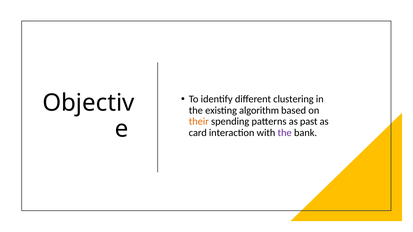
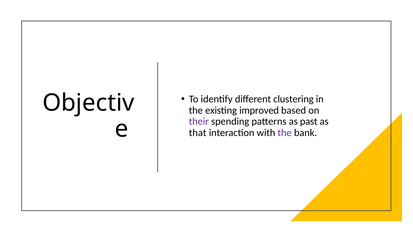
algorithm: algorithm -> improved (259, 111)
their colour: orange -> purple (199, 122)
card: card -> that (198, 133)
